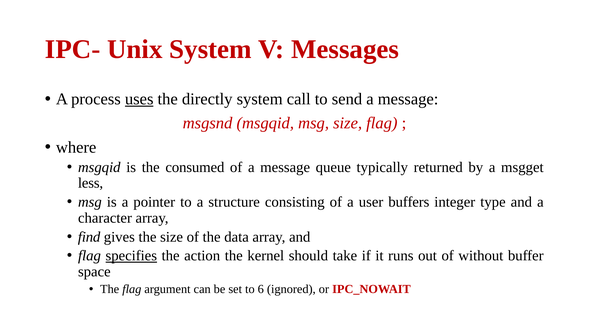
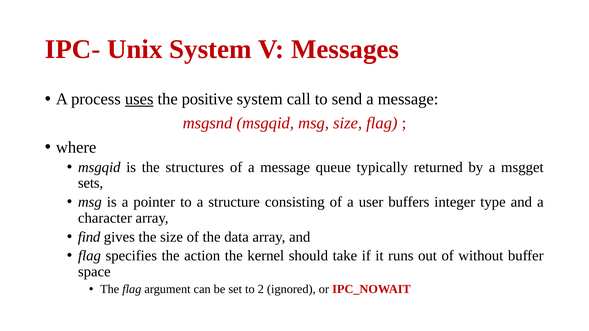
directly: directly -> positive (207, 99)
consumed: consumed -> structures (195, 167)
less: less -> sets (91, 183)
specifies underline: present -> none (131, 256)
6: 6 -> 2 (261, 290)
